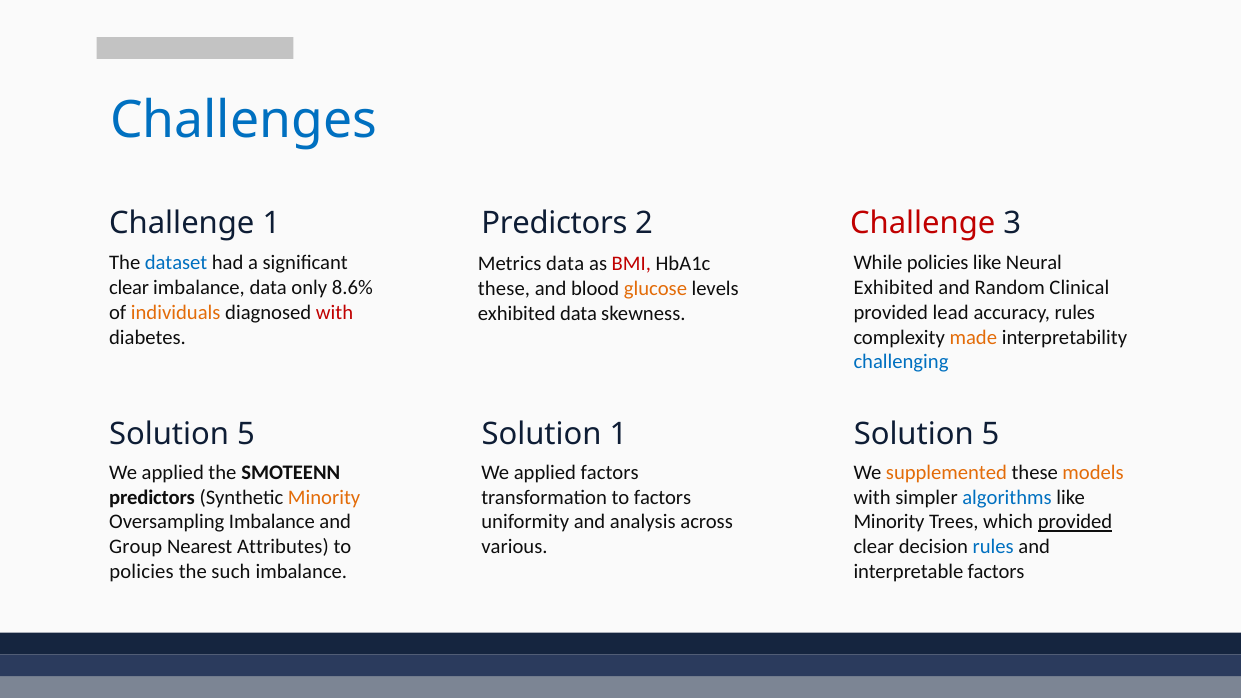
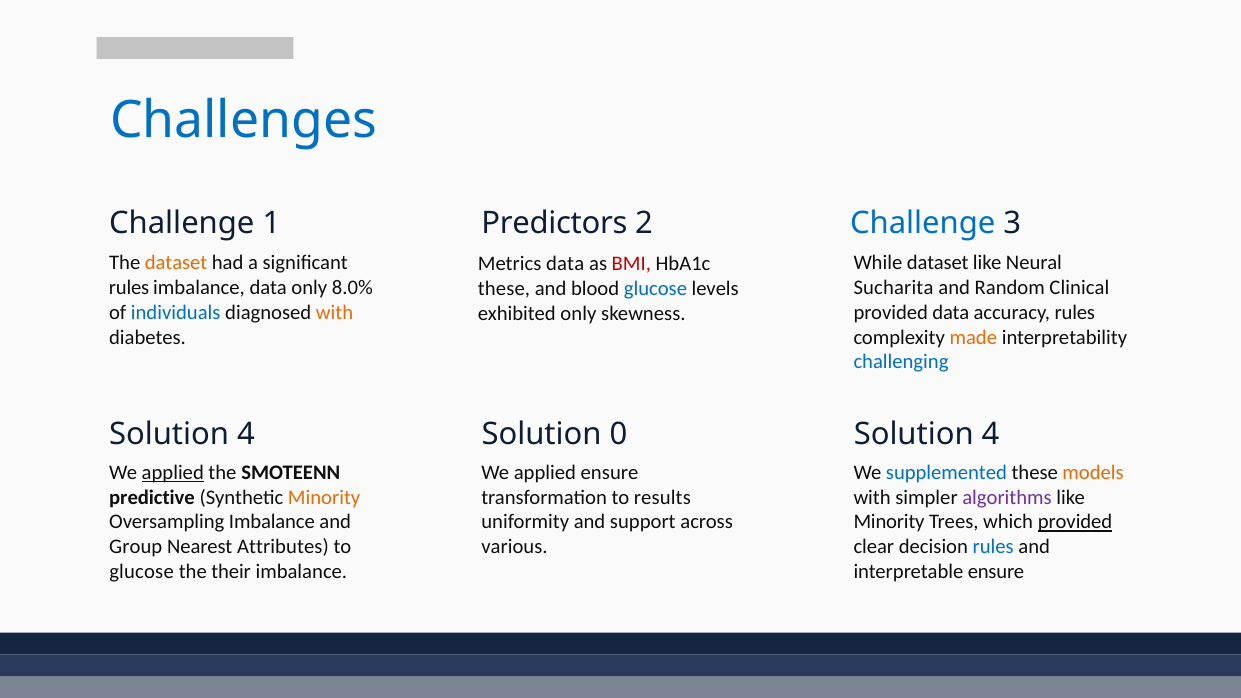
Challenge colour: red -> blue (923, 223)
dataset colour: blue -> orange (176, 263)
While policies: policies -> dataset (938, 263)
clear: clear -> rules (129, 288)
8.6%: 8.6% -> 8.0% (352, 288)
Exhibited: Exhibited -> Sucharita (893, 288)
glucose colour: orange -> blue (655, 289)
individuals colour: orange -> blue (176, 313)
with colour: red -> orange (335, 313)
provided lead: lead -> data (951, 313)
exhibited data: data -> only (578, 313)
5: 5 -> 4 (246, 434)
Solution 1: 1 -> 0 (618, 434)
5: 5 -> 4 (991, 434)
applied underline: none -> present (173, 472)
applied factors: factors -> ensure (610, 472)
supplemented colour: orange -> blue (946, 472)
predictors: predictors -> predictive (152, 497)
to factors: factors -> results (662, 497)
algorithms colour: blue -> purple (1007, 497)
analysis: analysis -> support (643, 522)
policies: policies -> glucose (142, 572)
such: such -> their (231, 572)
interpretable factors: factors -> ensure (996, 572)
